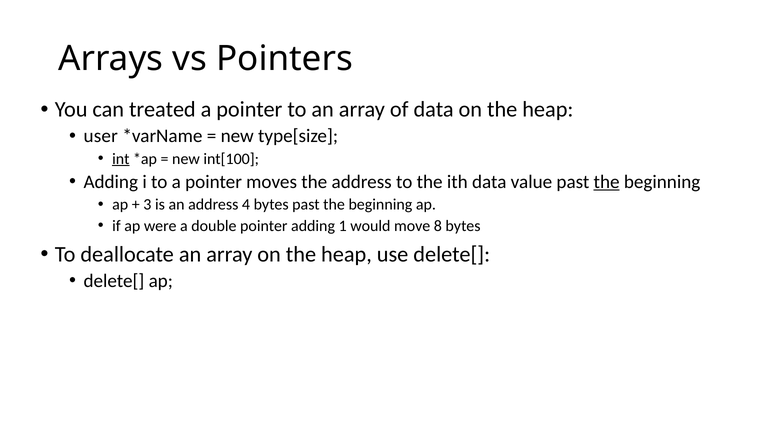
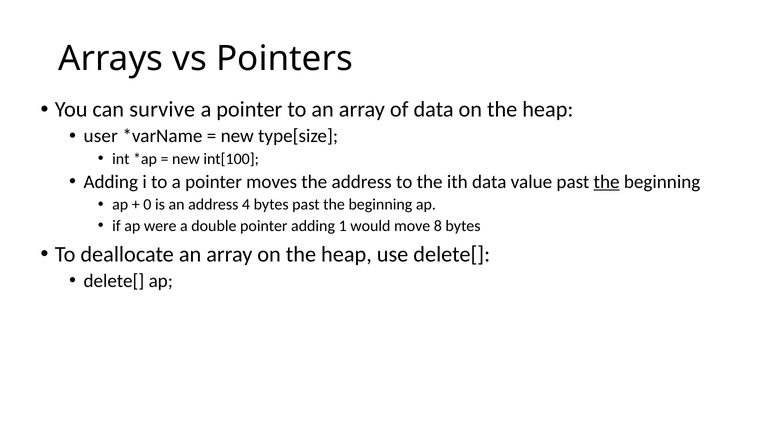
treated: treated -> survive (162, 110)
int underline: present -> none (121, 159)
3: 3 -> 0 (147, 205)
